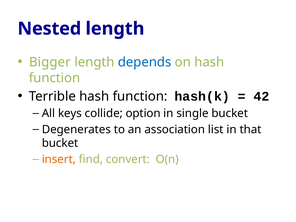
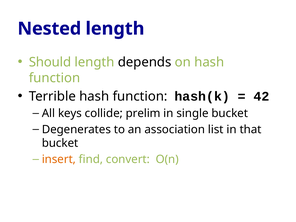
Bigger: Bigger -> Should (50, 62)
depends colour: blue -> black (145, 62)
option: option -> prelim (143, 113)
